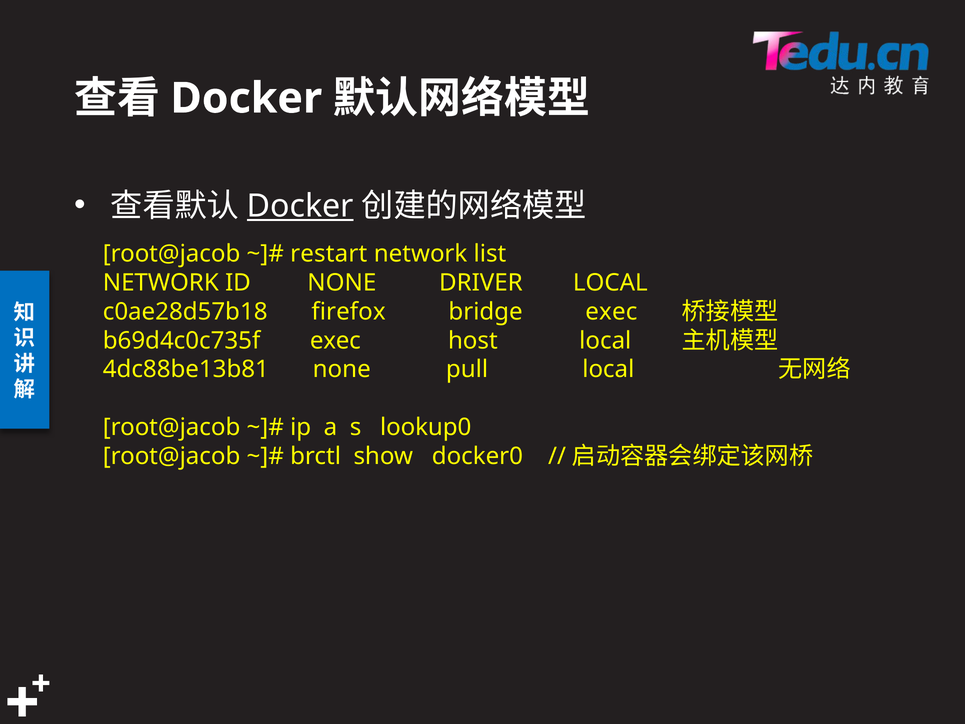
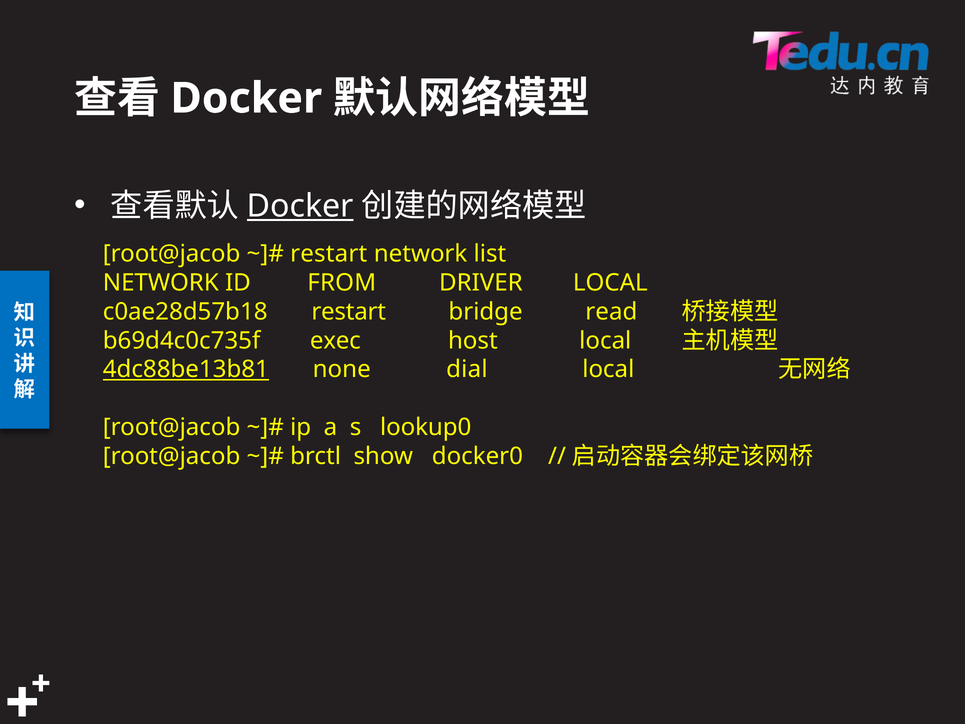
ID NONE: NONE -> FROM (342, 283)
c0ae28d57b18 firefox: firefox -> restart (349, 311)
bridge exec: exec -> read (611, 311)
4dc88be13b81 underline: none -> present (186, 369)
pull: pull -> dial (467, 369)
